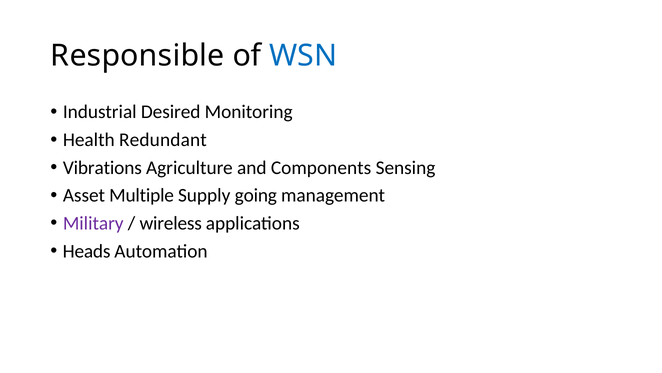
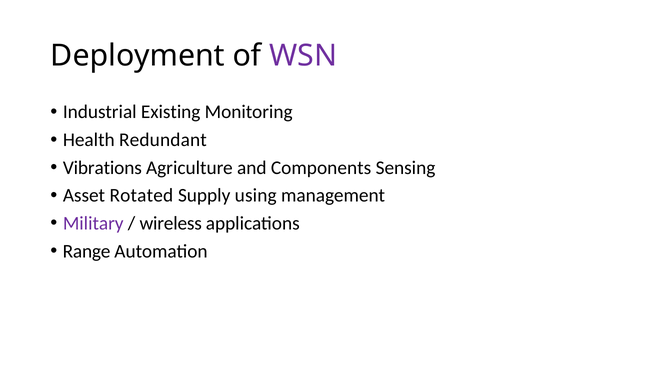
Responsible: Responsible -> Deployment (138, 56)
WSN colour: blue -> purple (303, 56)
Desired: Desired -> Existing (171, 112)
Multiple: Multiple -> Rotated (141, 195)
going: going -> using (256, 195)
Heads: Heads -> Range (87, 251)
